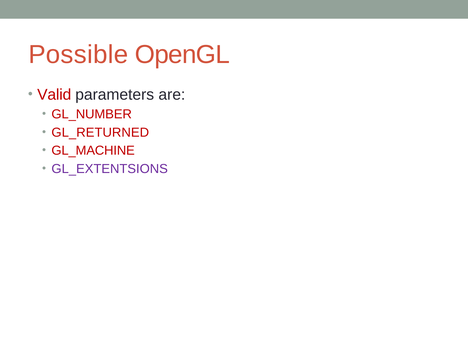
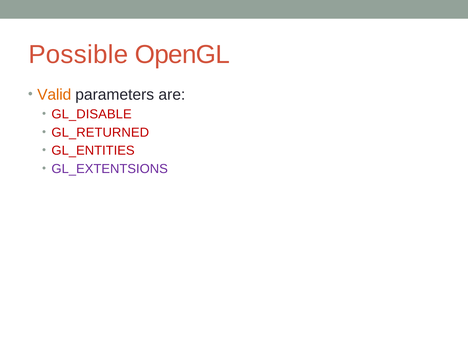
Valid colour: red -> orange (54, 95)
GL_NUMBER: GL_NUMBER -> GL_DISABLE (92, 114)
GL_MACHINE: GL_MACHINE -> GL_ENTITIES (93, 151)
